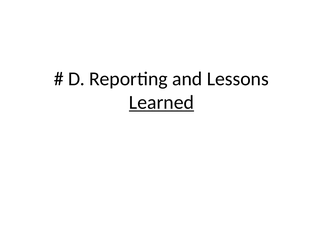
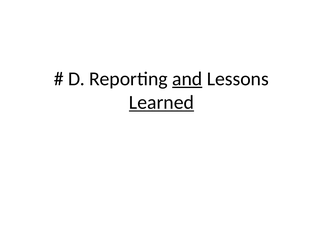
and underline: none -> present (187, 79)
